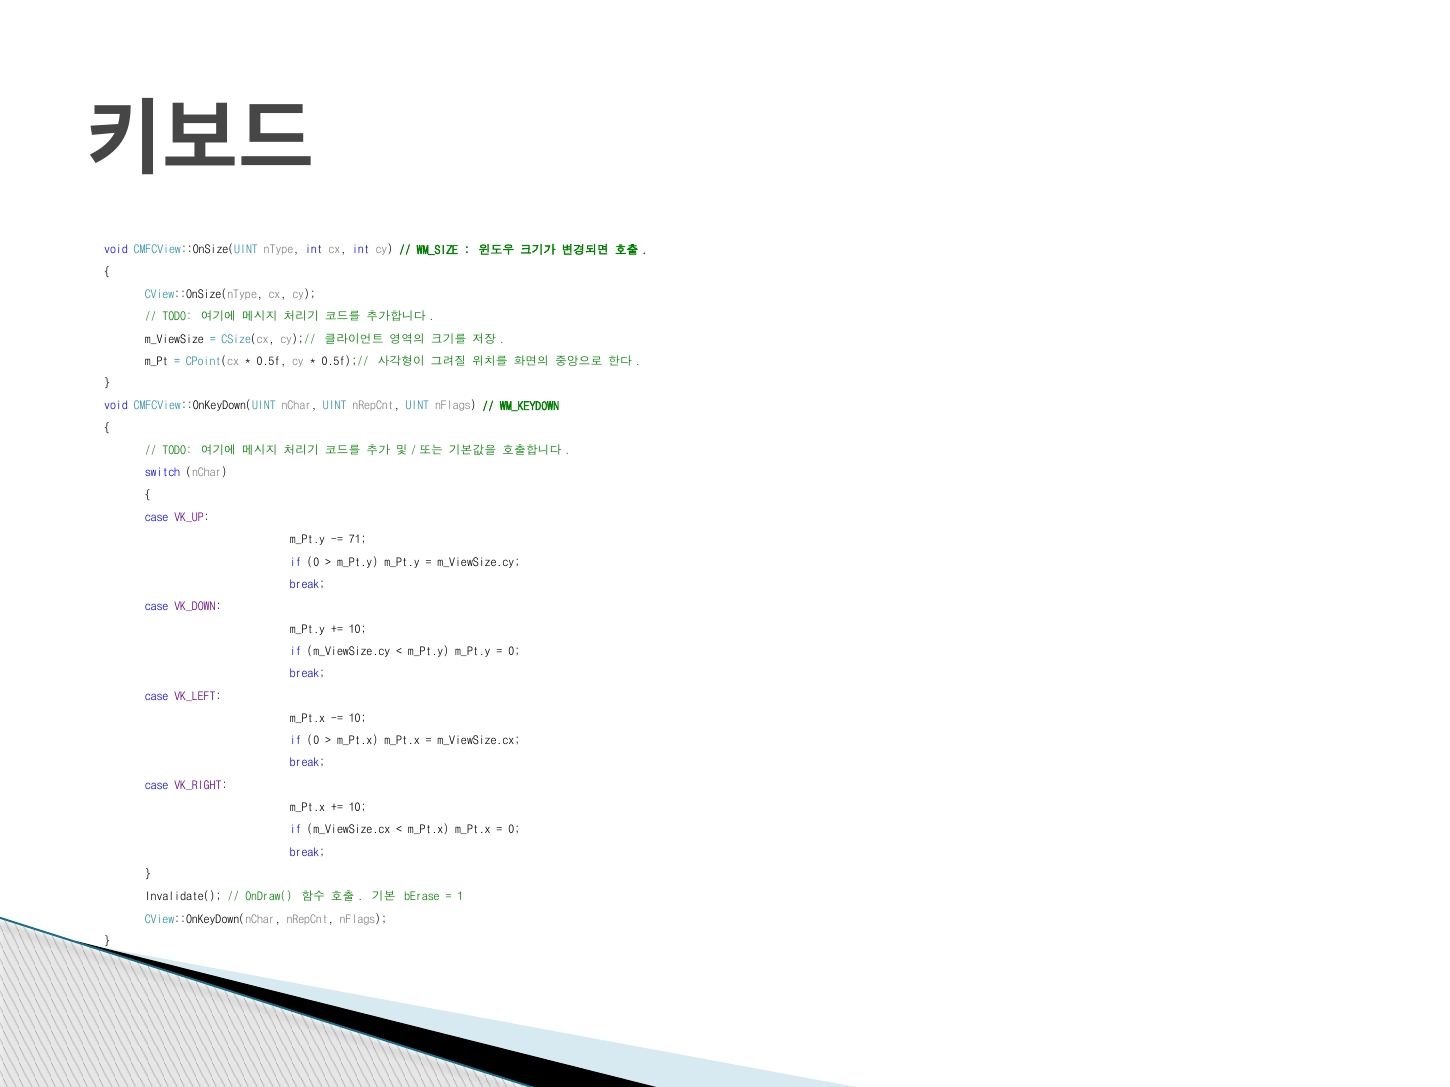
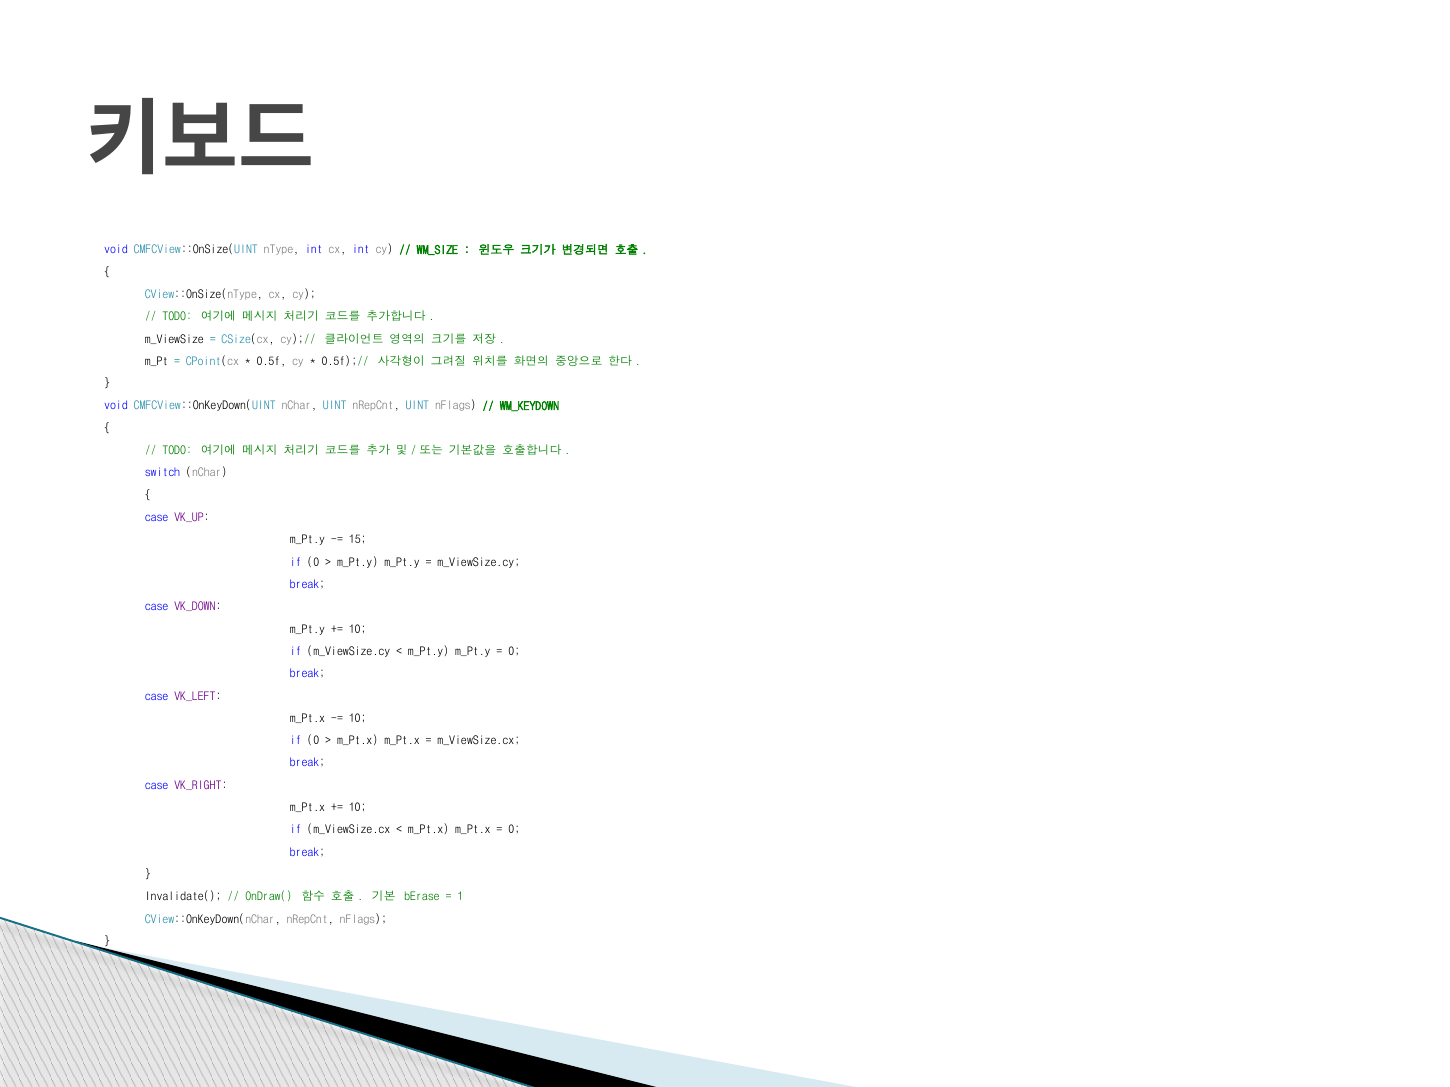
71: 71 -> 15 (358, 540)
